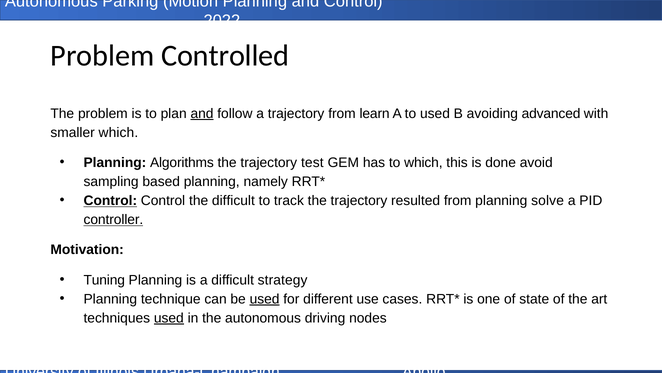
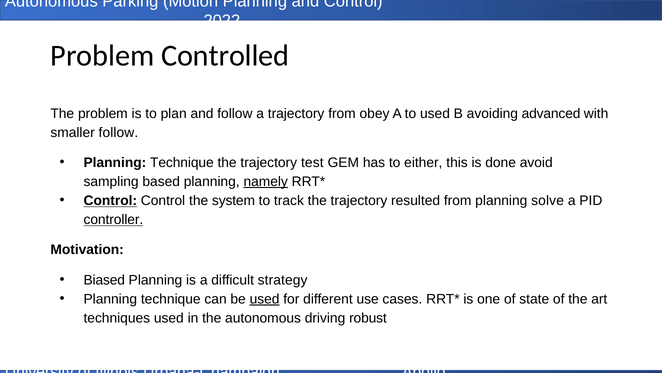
and underline: present -> none (202, 113)
learn: learn -> obey (375, 113)
smaller which: which -> follow (118, 132)
Algorithms: Algorithms -> Technique (182, 162)
to which: which -> either (423, 162)
namely underline: none -> present (266, 181)
the difficult: difficult -> system (233, 200)
Tuning: Tuning -> Biased (104, 280)
used underline: present -> none (169, 318)
nodes: nodes -> robust (368, 318)
